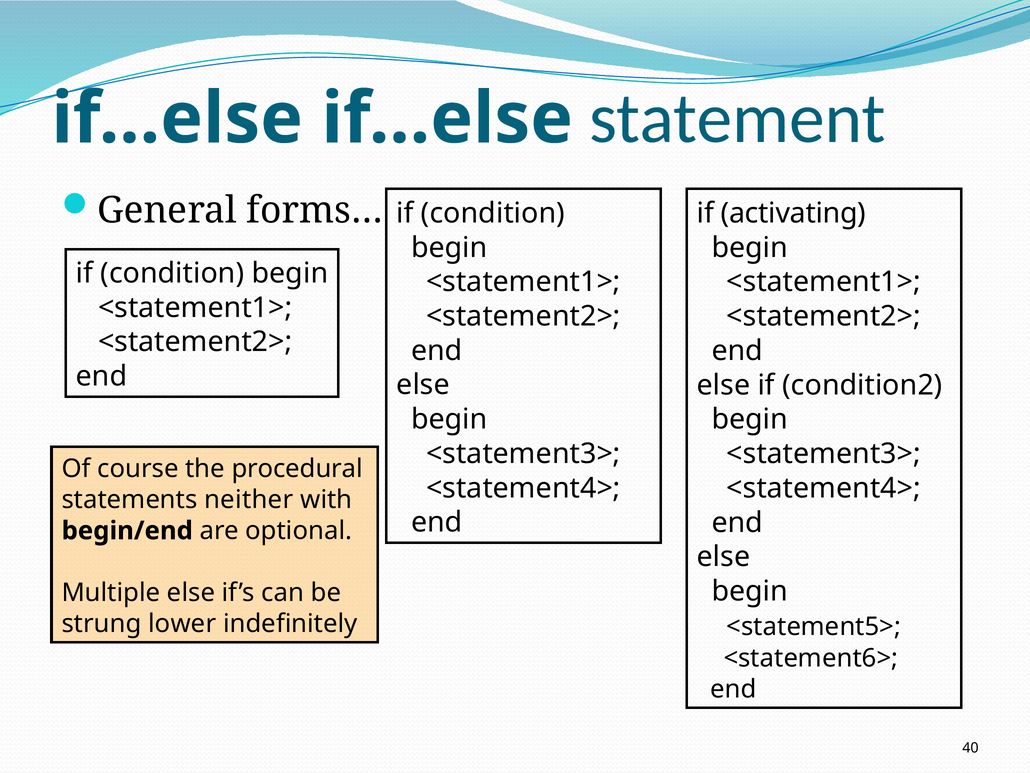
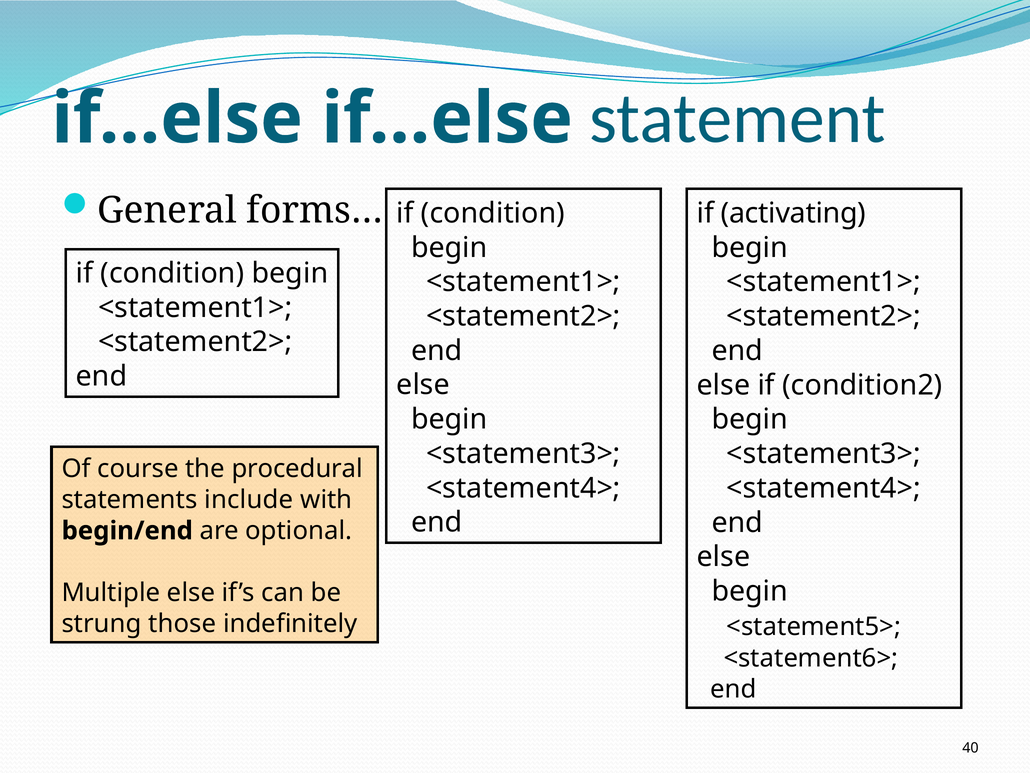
neither: neither -> include (249, 500)
lower: lower -> those (182, 623)
